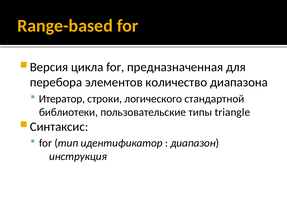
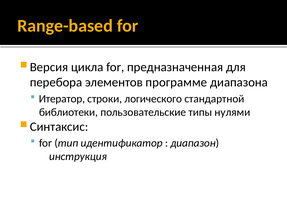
количество: количество -> программе (176, 82)
triangle: triangle -> нулями (232, 112)
